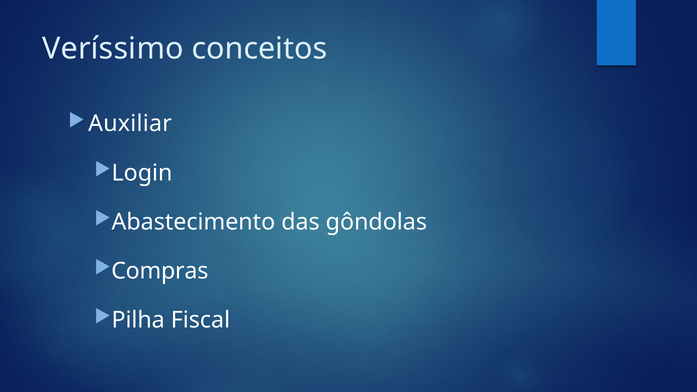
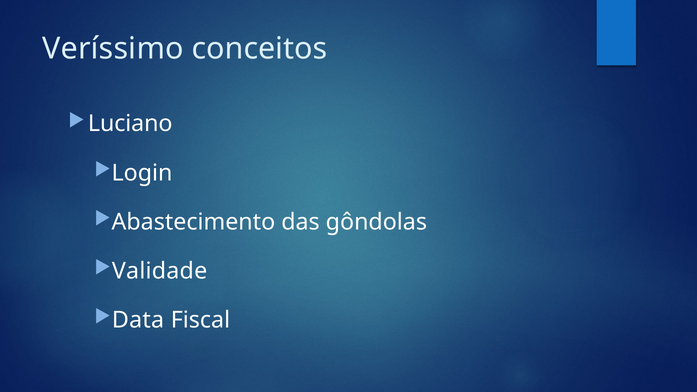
Auxiliar: Auxiliar -> Luciano (130, 124)
Compras: Compras -> Validade (160, 271)
Pilha: Pilha -> Data (138, 320)
